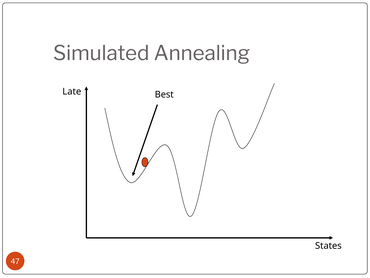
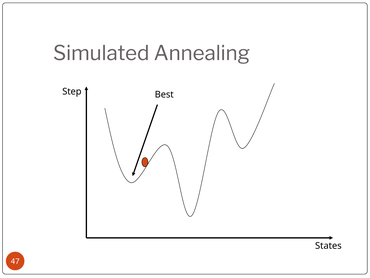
Late: Late -> Step (72, 91)
